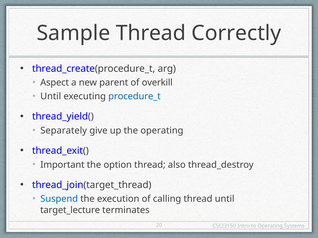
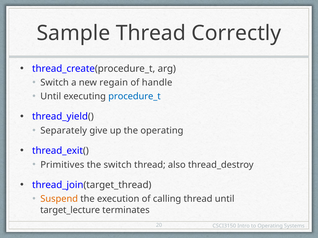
Aspect: Aspect -> Switch (55, 83)
parent: parent -> regain (114, 83)
overkill: overkill -> handle (157, 83)
Important: Important -> Primitives (62, 165)
the option: option -> switch (118, 165)
Suspend colour: blue -> orange (59, 199)
